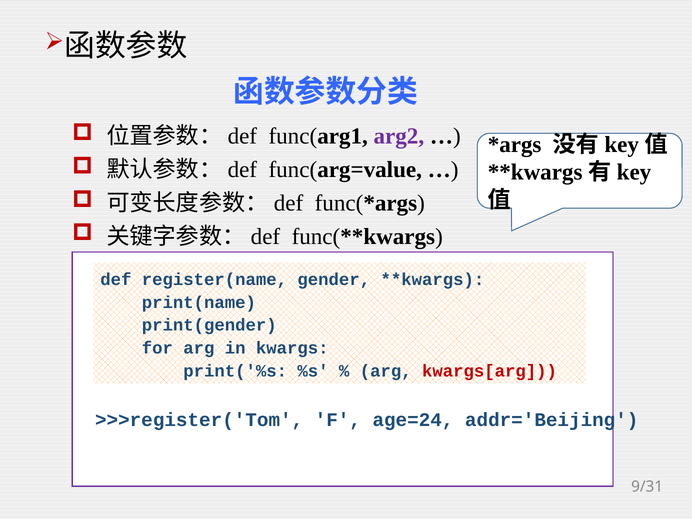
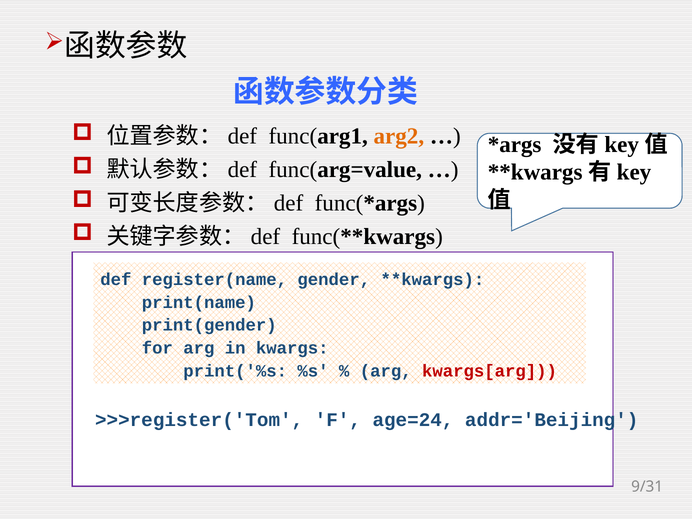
arg2 colour: purple -> orange (399, 136)
